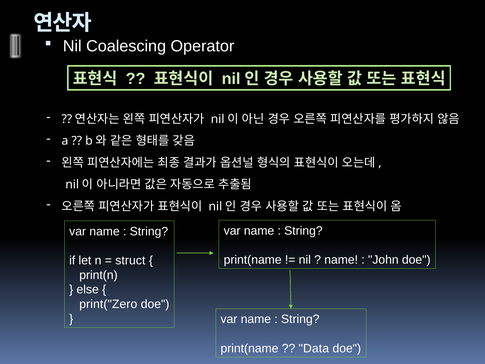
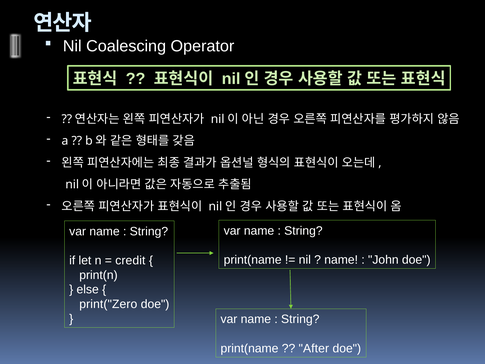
struct: struct -> credit (130, 260)
Data: Data -> After (314, 348)
